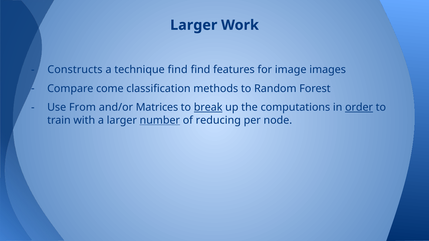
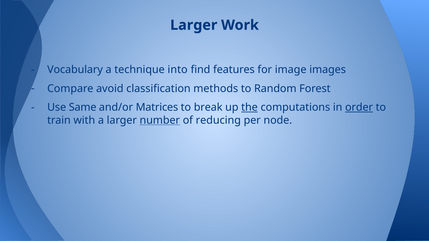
Constructs: Constructs -> Vocabulary (75, 70)
technique find: find -> into (178, 70)
come: come -> avoid (110, 89)
From: From -> Same (83, 108)
break underline: present -> none (208, 108)
the underline: none -> present (250, 108)
